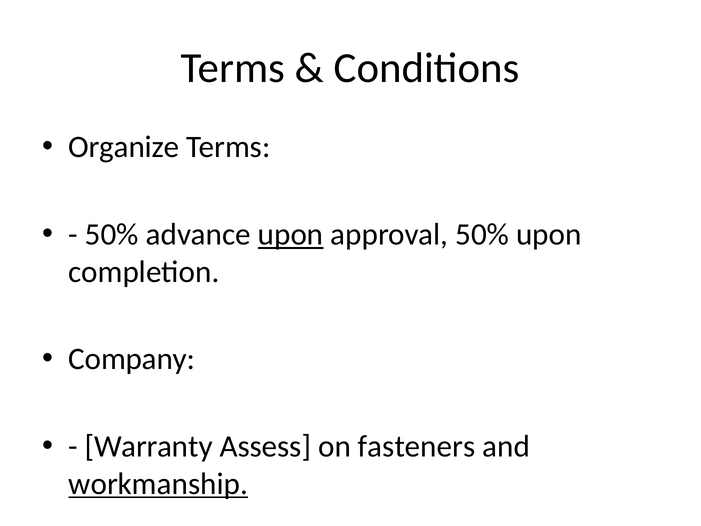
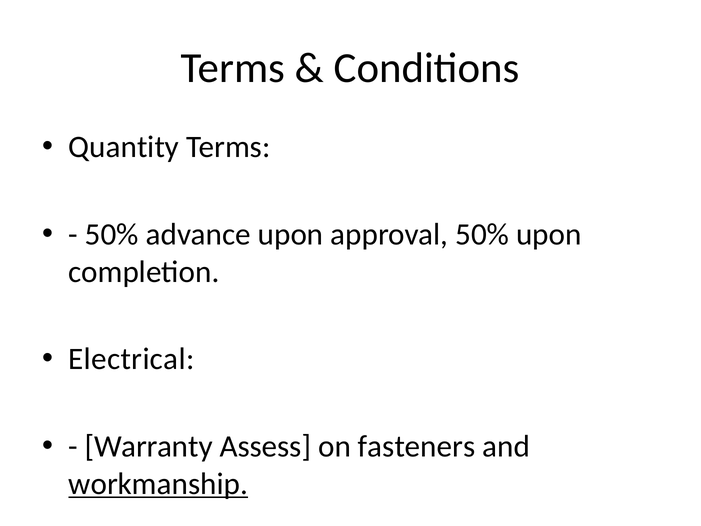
Organize: Organize -> Quantity (124, 147)
upon underline: present -> none (291, 234)
Company: Company -> Electrical (131, 359)
